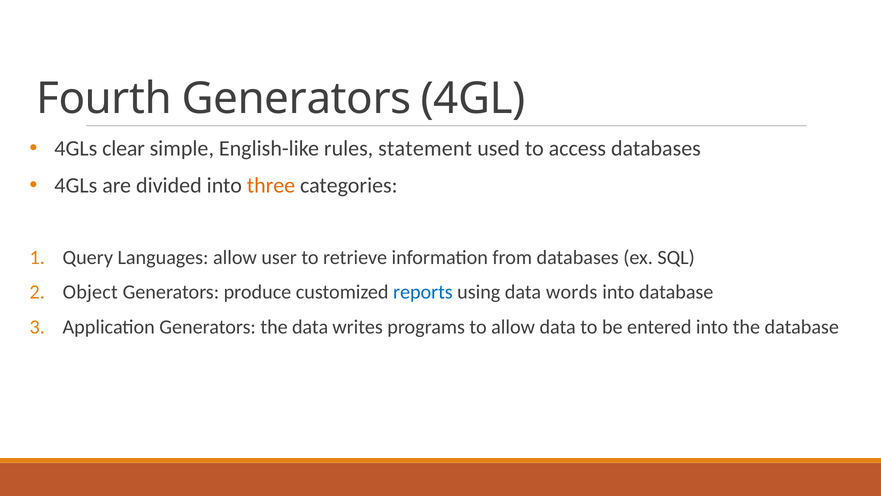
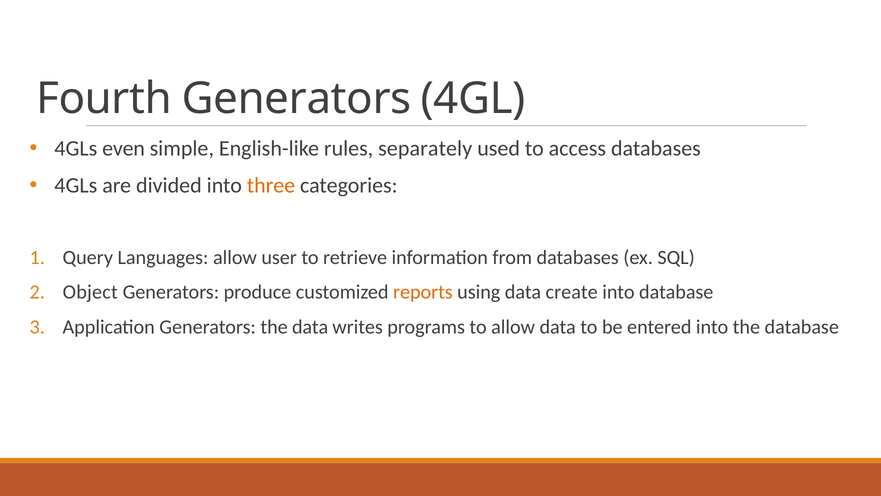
clear: clear -> even (124, 148)
statement: statement -> separately (425, 148)
reports colour: blue -> orange (423, 292)
words: words -> create (572, 292)
